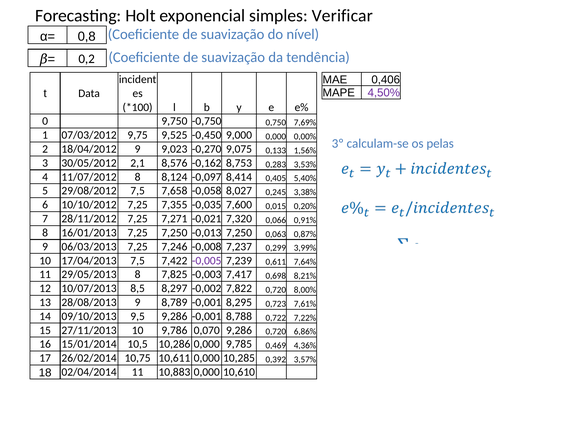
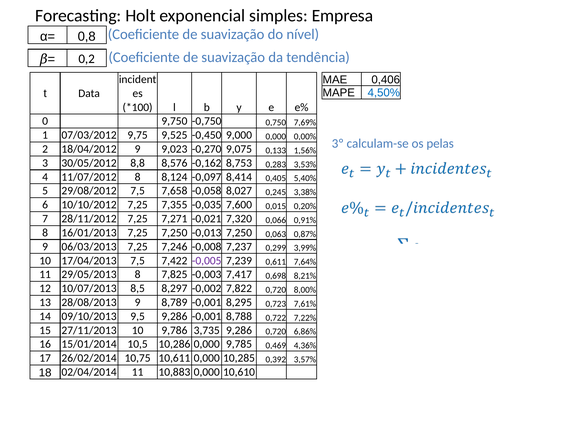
Verificar: Verificar -> Empresa (343, 16)
4,50% colour: purple -> blue (384, 93)
2,1: 2,1 -> 8,8 (138, 163)
0,070: 0,070 -> 3,735 (207, 330)
